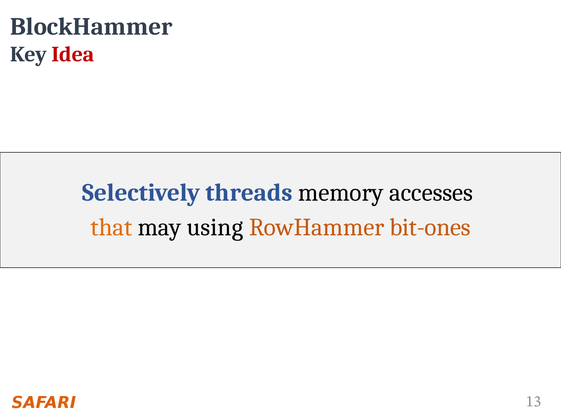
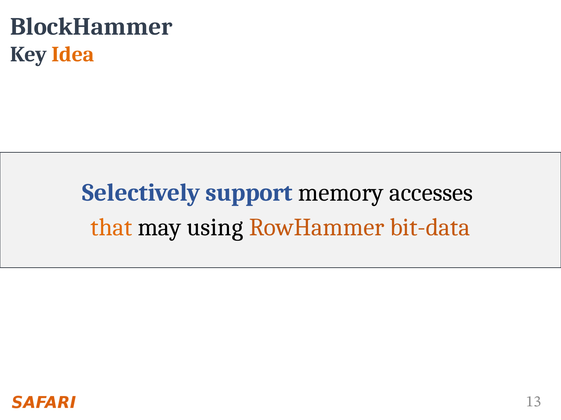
Idea colour: red -> orange (73, 55)
threads: threads -> support (249, 193)
bit-ones: bit-ones -> bit-data (430, 228)
